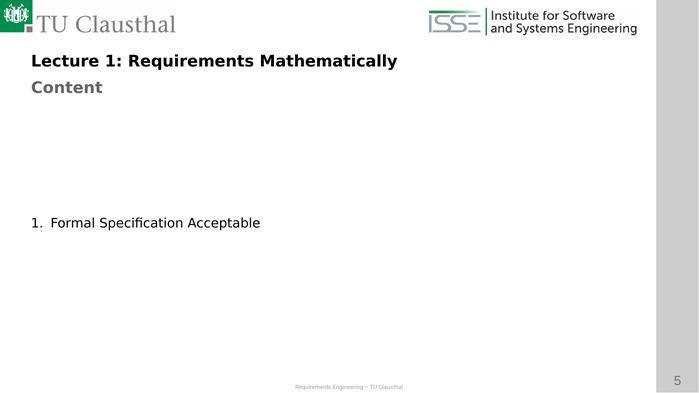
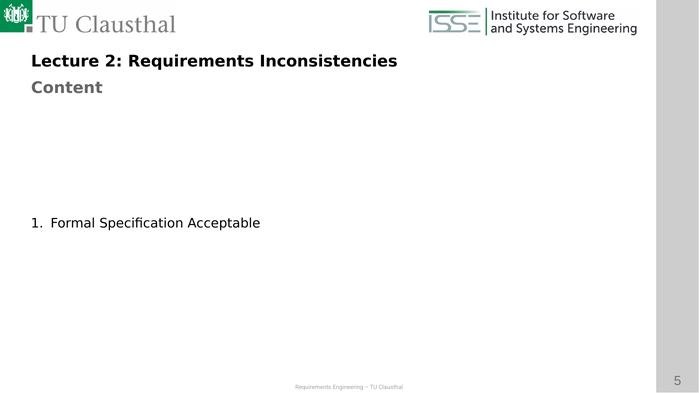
Lecture 1: 1 -> 2 (114, 61)
Mathematically: Mathematically -> Inconsistencies (329, 61)
